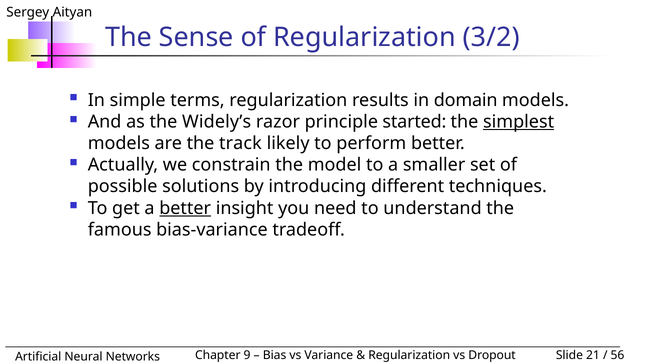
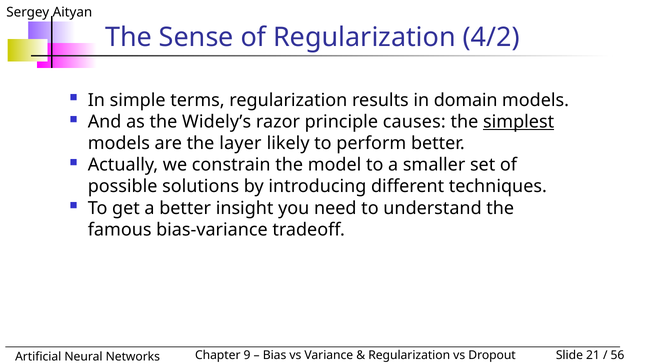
3/2: 3/2 -> 4/2 (491, 37)
started: started -> causes (414, 122)
track: track -> layer (240, 143)
better underline: present -> none (185, 208)
